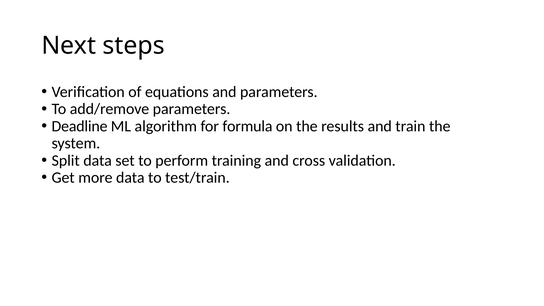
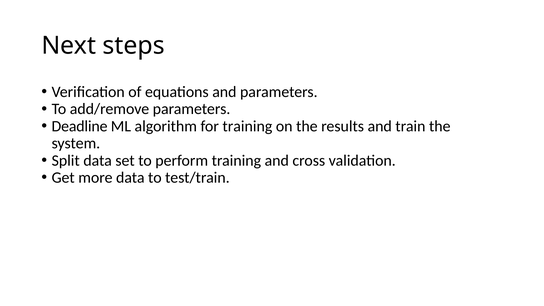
for formula: formula -> training (247, 126)
